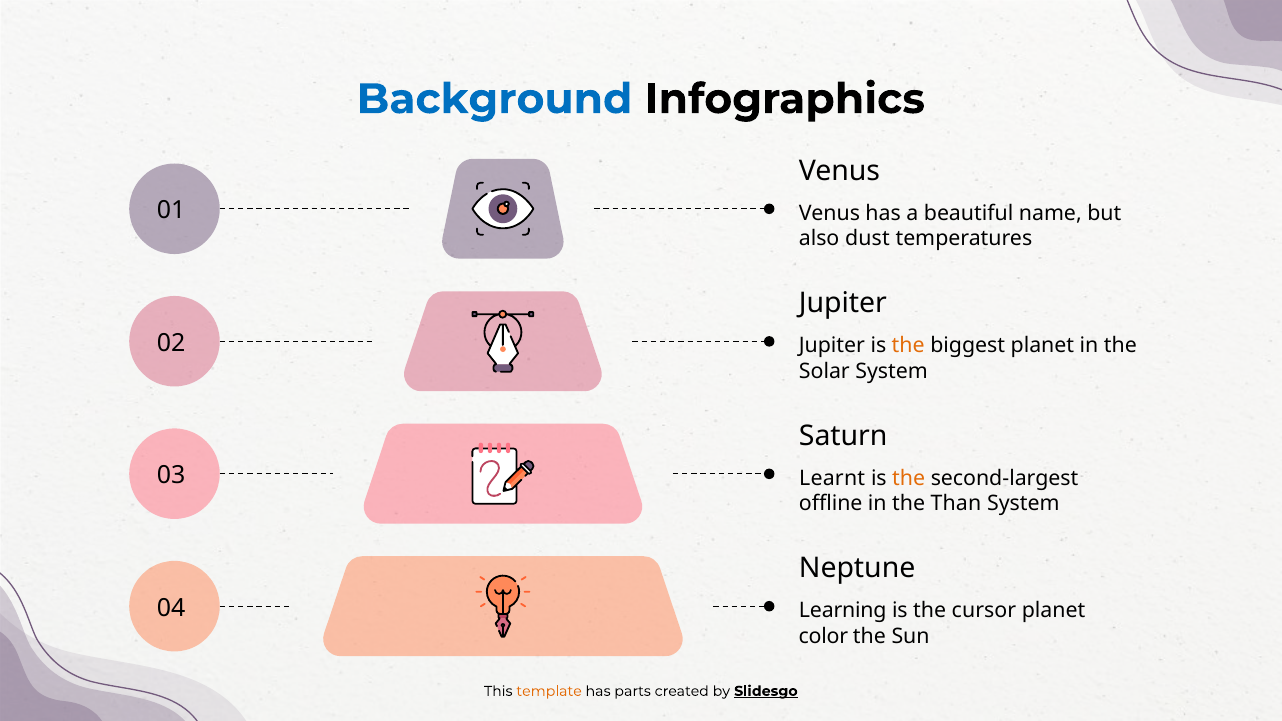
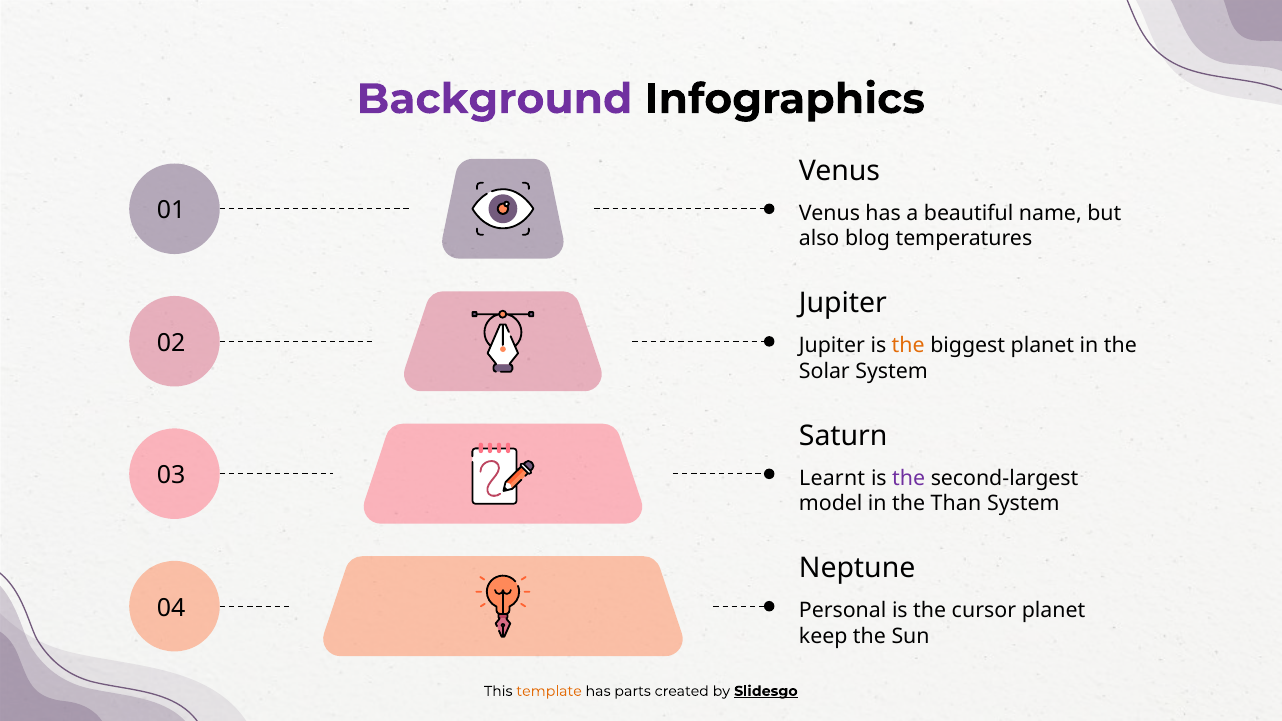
Background colour: blue -> purple (495, 99)
dust: dust -> blog (867, 239)
the colour: orange -> purple (909, 478)
offline: offline -> model (831, 504)
Learning: Learning -> Personal (843, 611)
color: color -> keep (823, 636)
